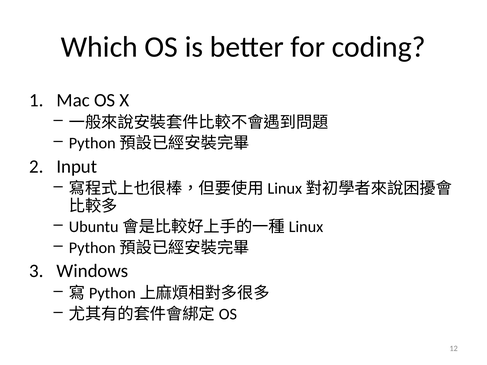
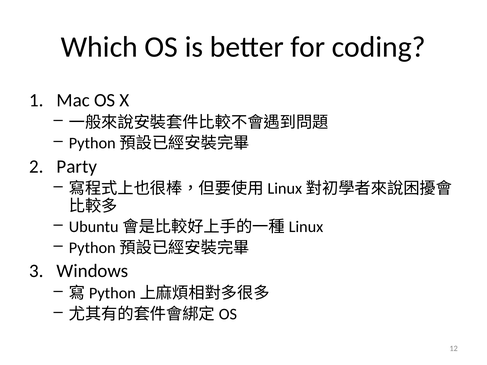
Input: Input -> Party (77, 167)
